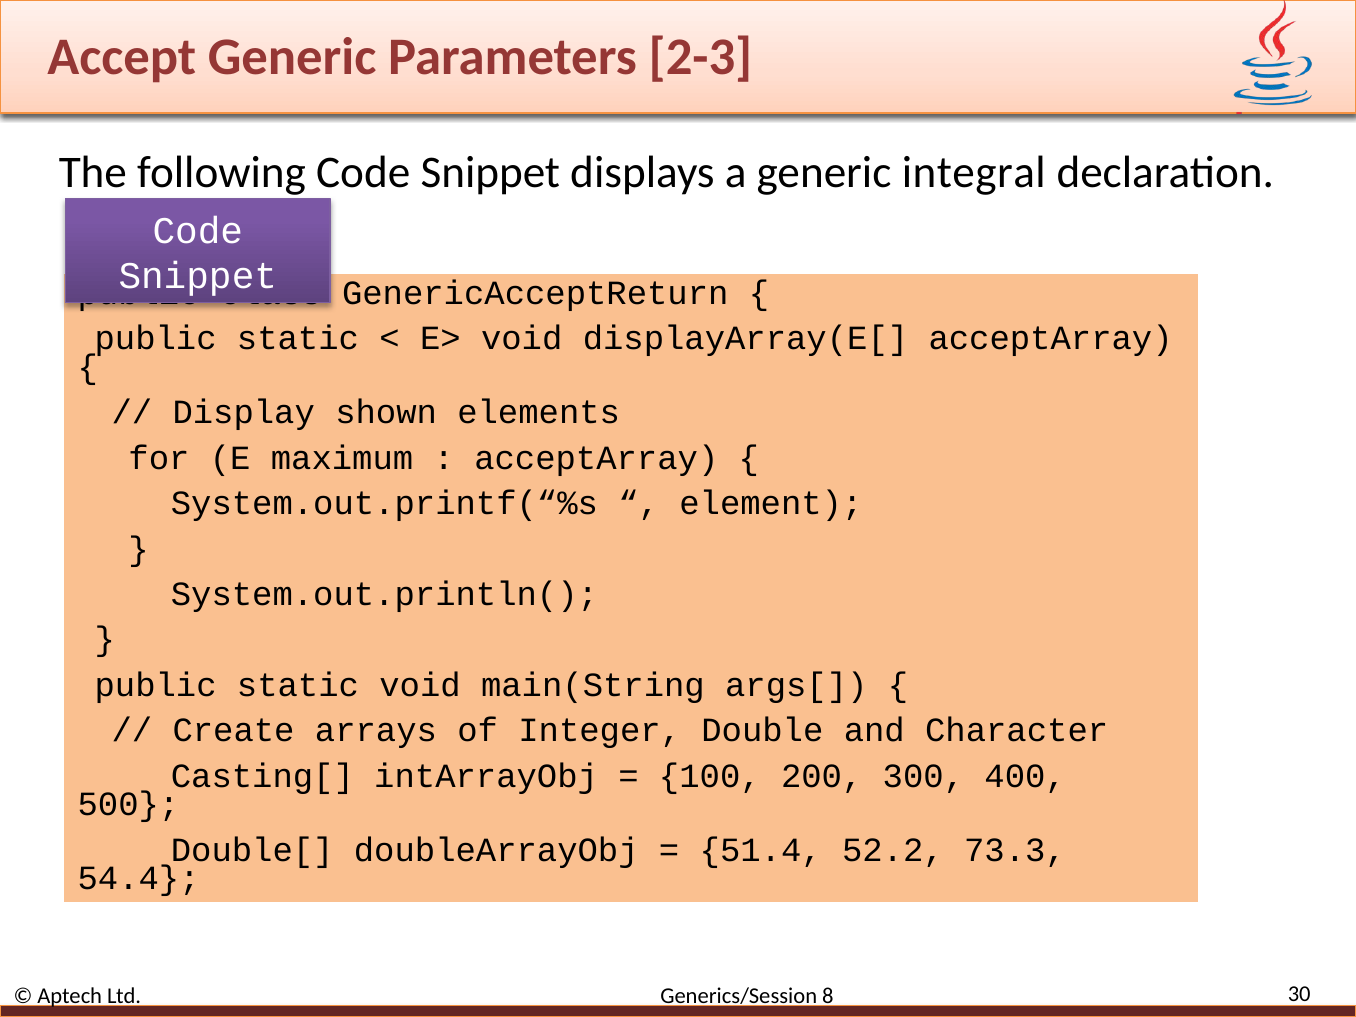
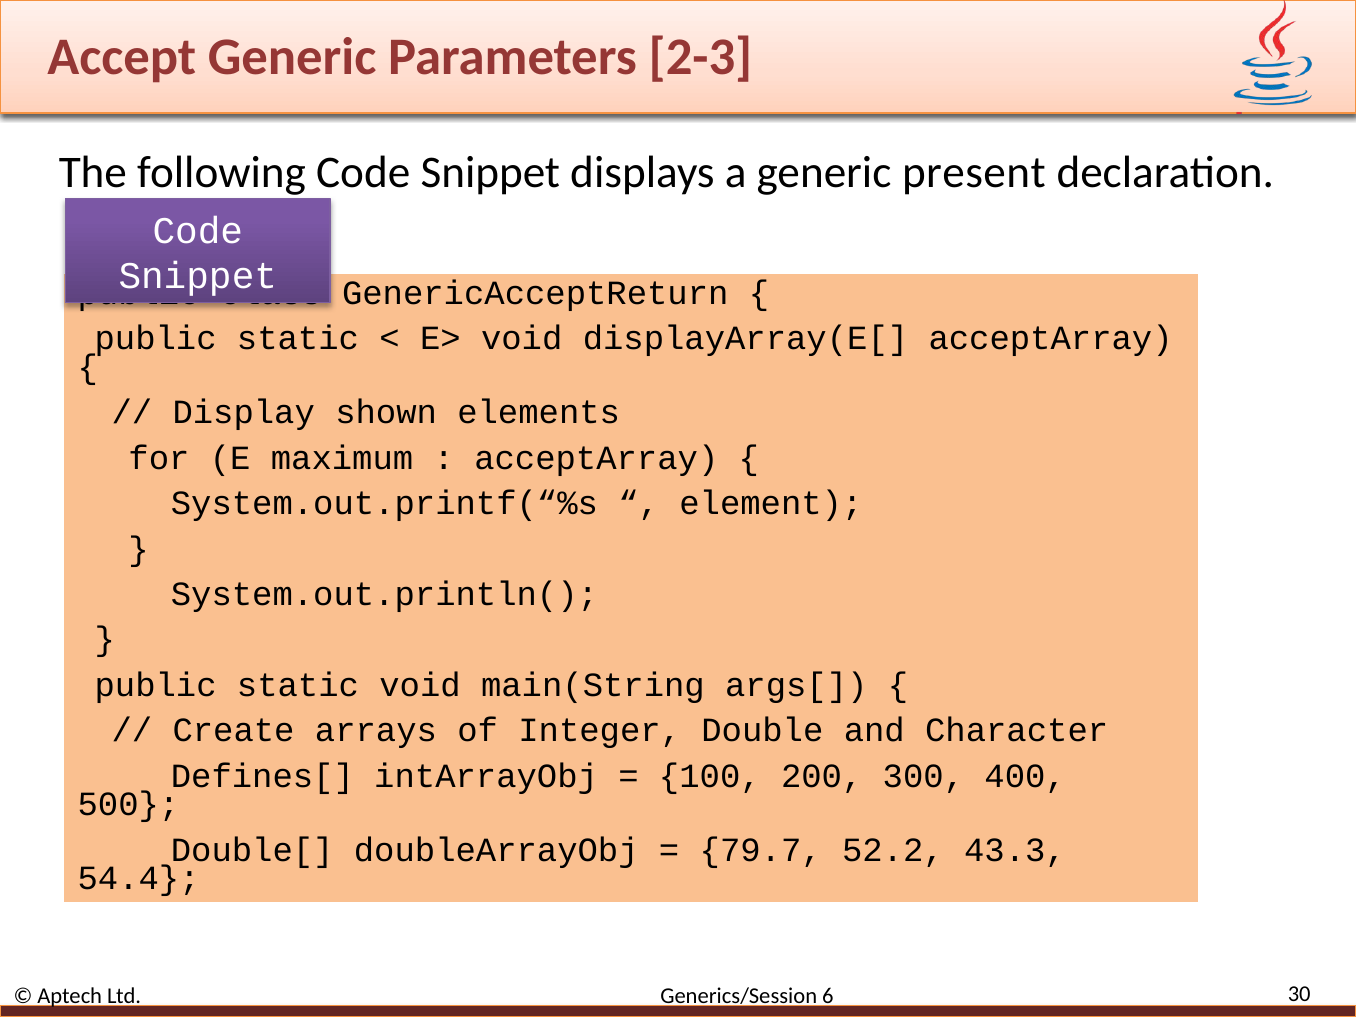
integral: integral -> present (974, 173)
Casting[: Casting[ -> Defines[ (262, 776)
51.4: 51.4 -> 79.7 (761, 850)
73.3: 73.3 -> 43.3 (1015, 850)
8: 8 -> 6 (828, 996)
